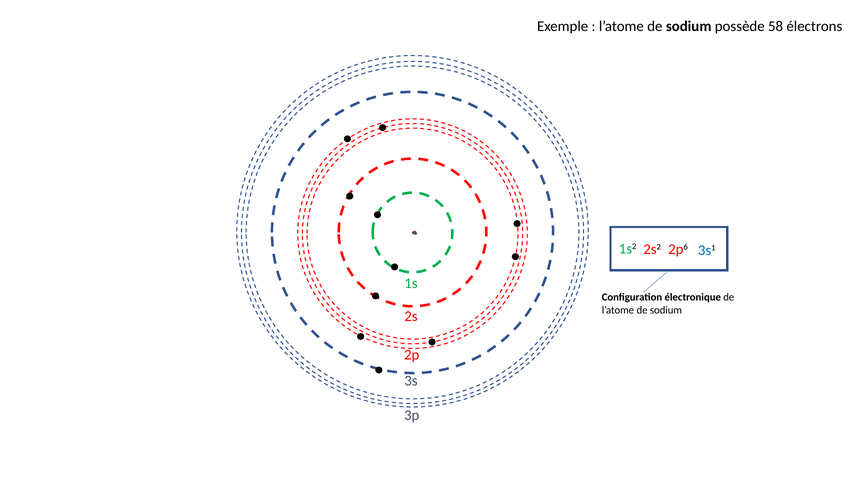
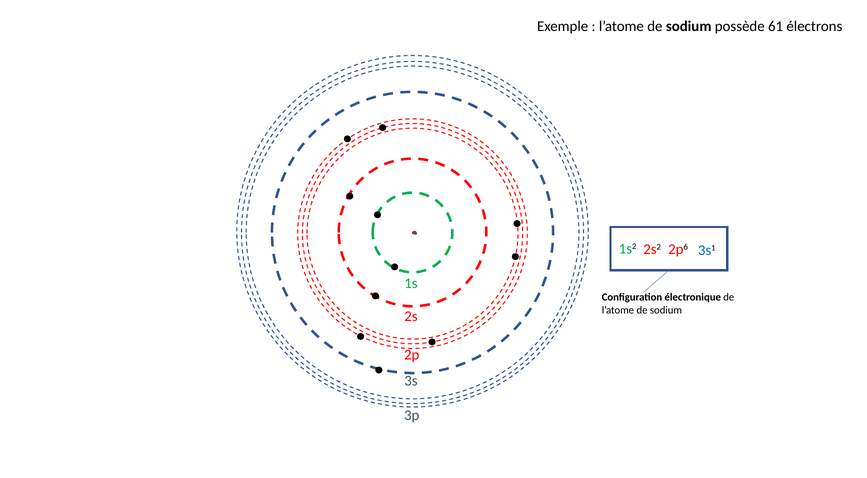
58: 58 -> 61 (776, 26)
